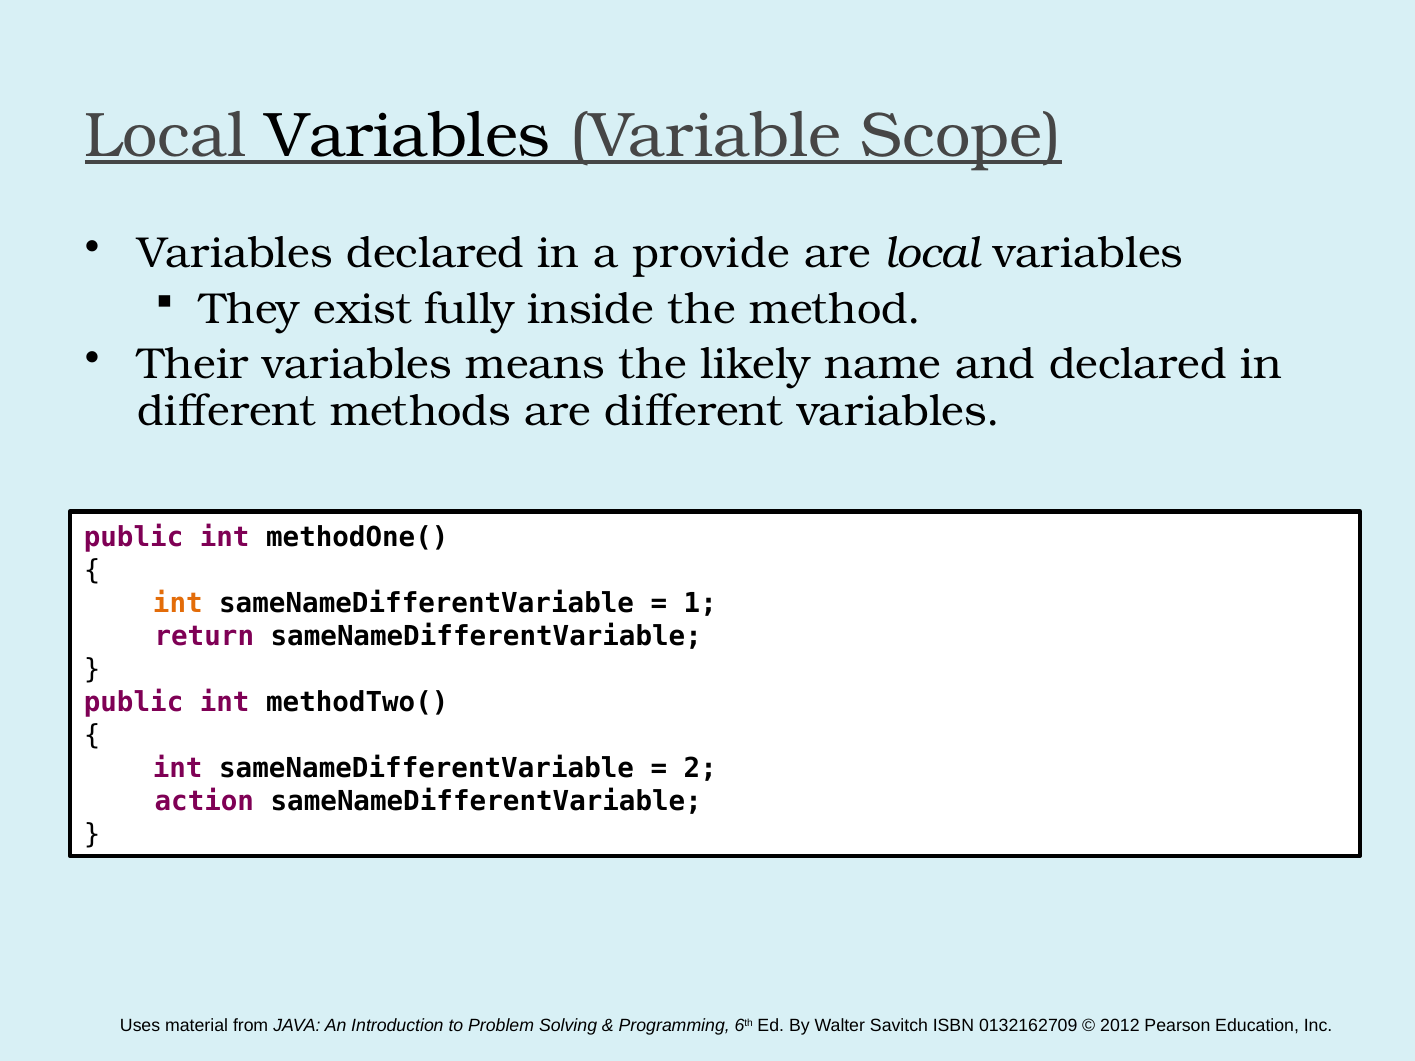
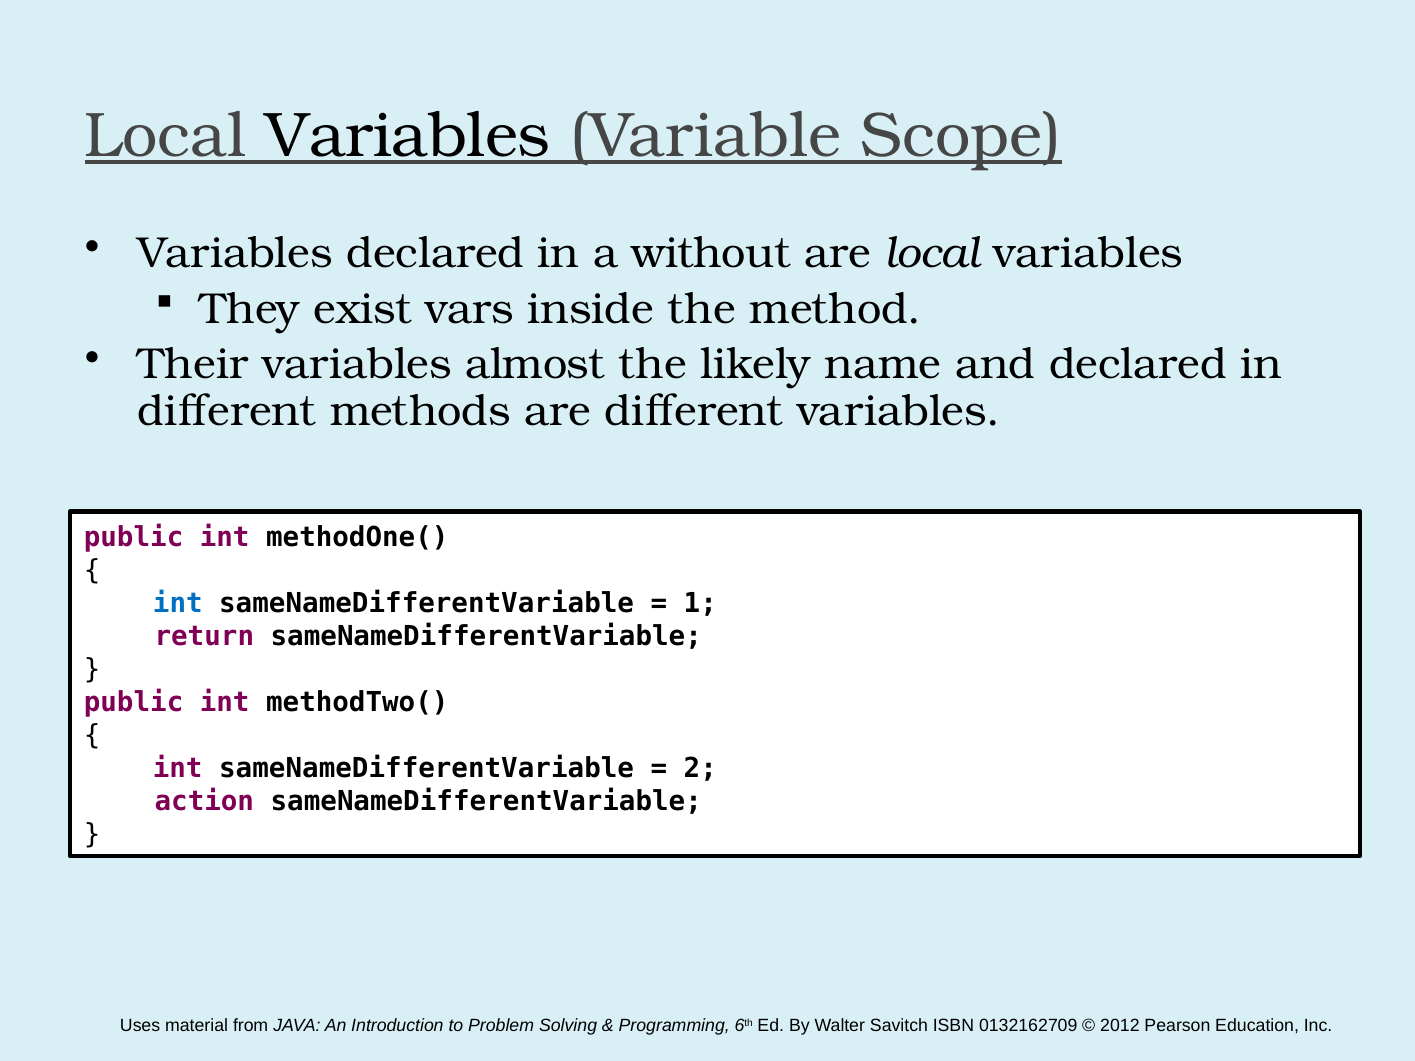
provide: provide -> without (712, 254)
fully: fully -> vars (470, 309)
means: means -> almost (535, 364)
int colour: orange -> blue (178, 603)
